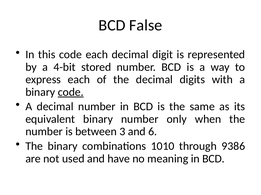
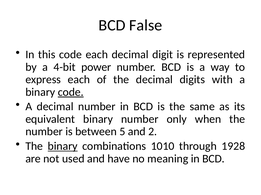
stored: stored -> power (96, 67)
3: 3 -> 5 (122, 132)
6: 6 -> 2 (153, 132)
binary underline: none -> present (63, 147)
9386: 9386 -> 1928 (233, 147)
